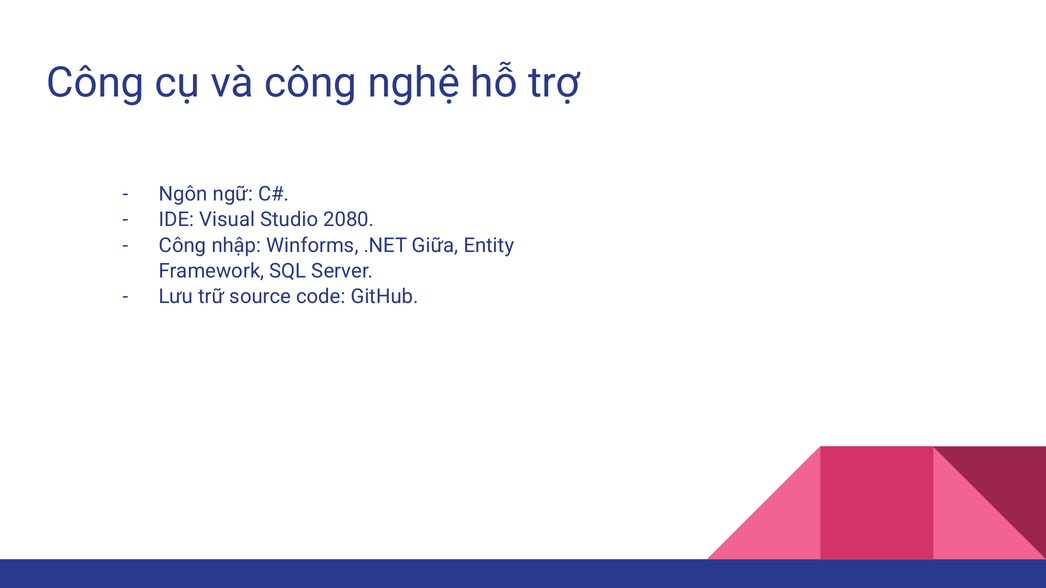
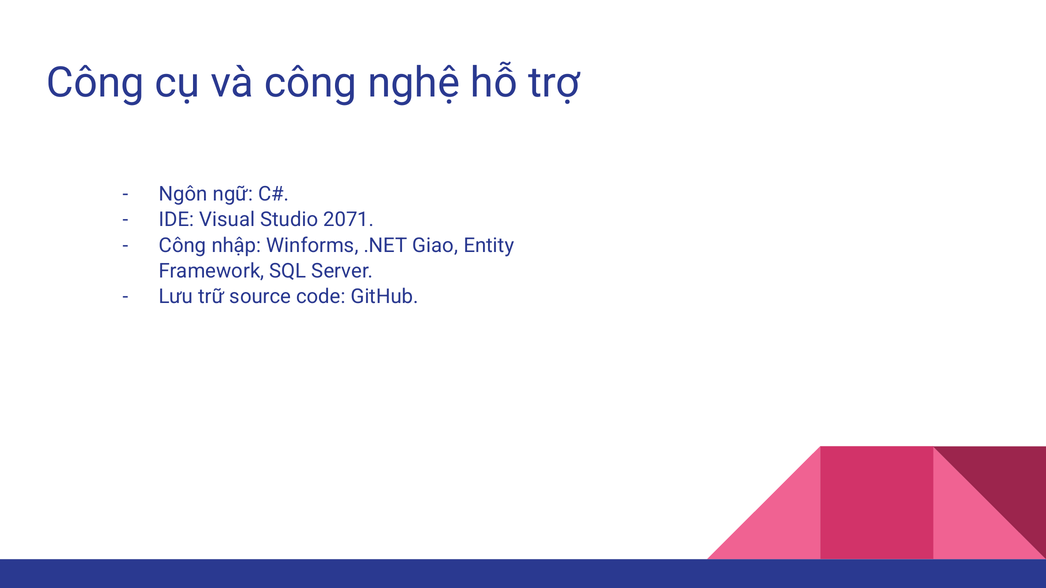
2080: 2080 -> 2071 (349, 220)
Giữa: Giữa -> Giao (435, 245)
